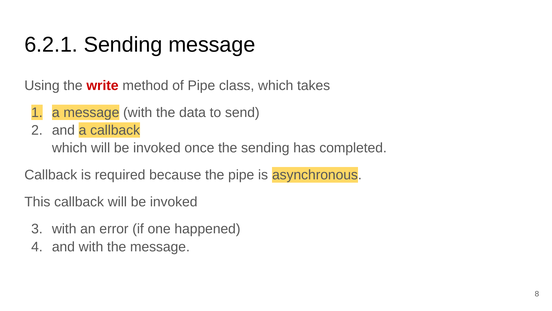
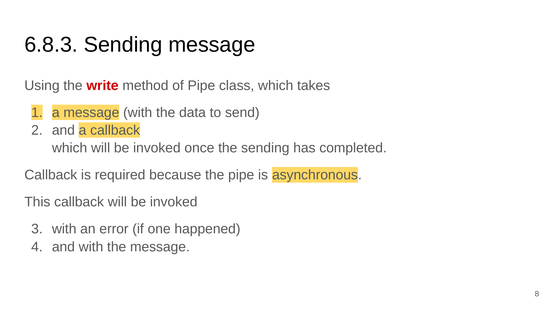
6.2.1: 6.2.1 -> 6.8.3 (51, 45)
